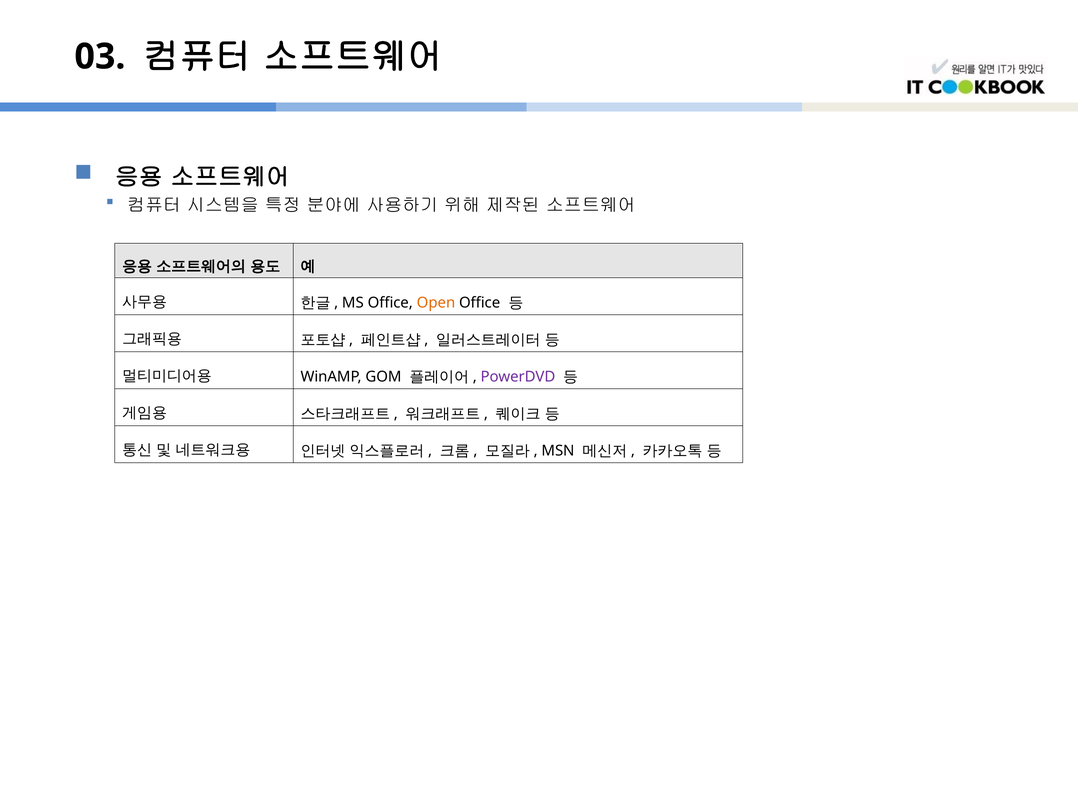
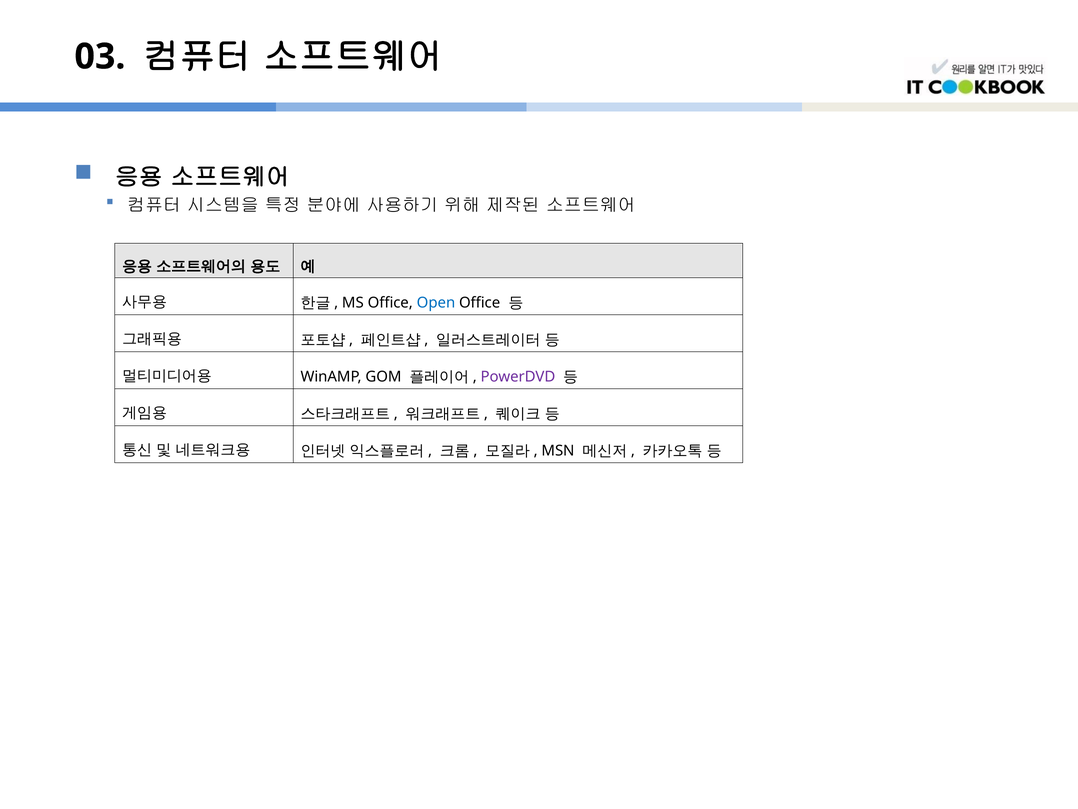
Open colour: orange -> blue (436, 303)
